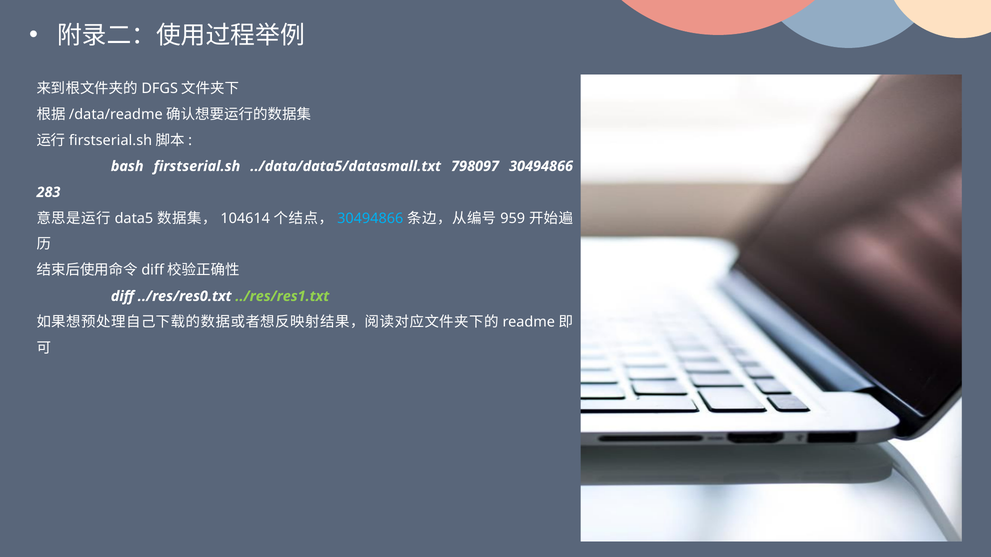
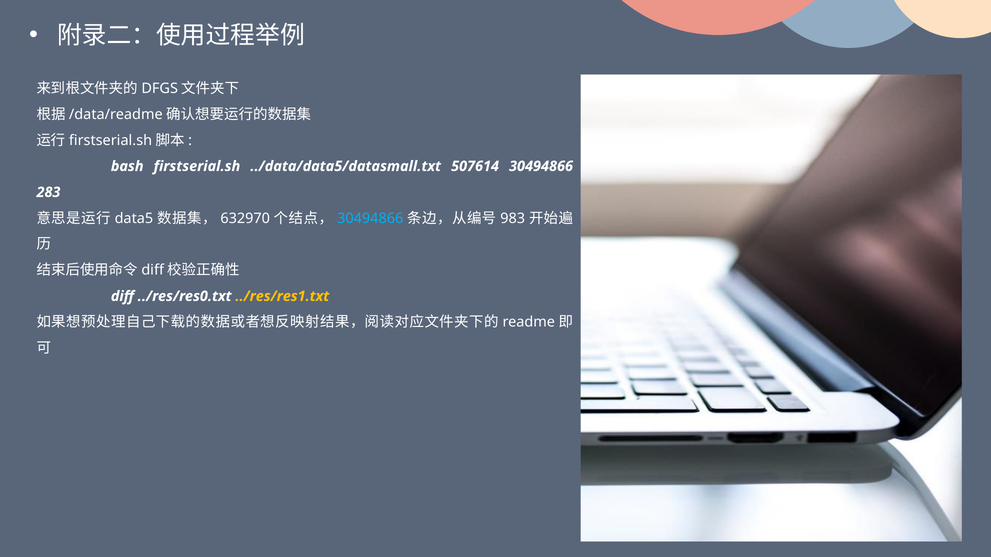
798097: 798097 -> 507614 (475, 166)
104614: 104614 -> 632970 (245, 218)
959: 959 -> 983 (513, 218)
../res/res1.txt colour: light green -> yellow (282, 296)
